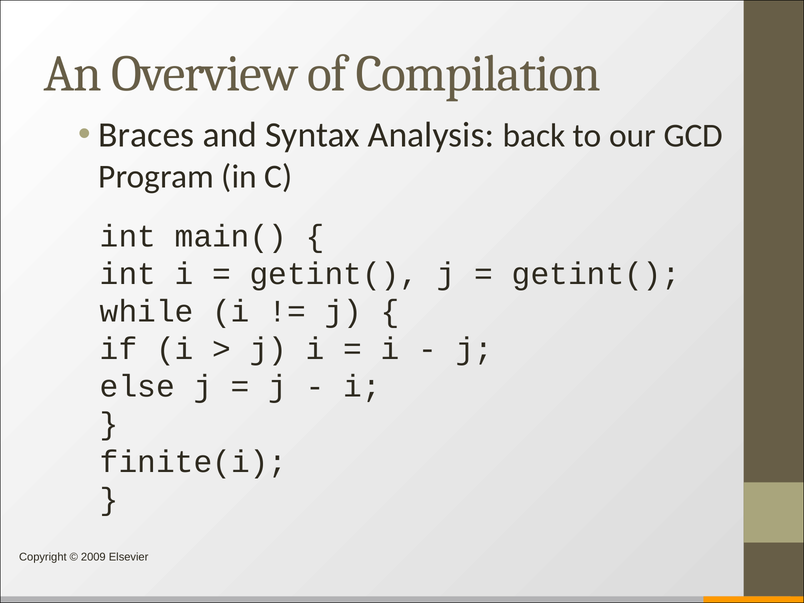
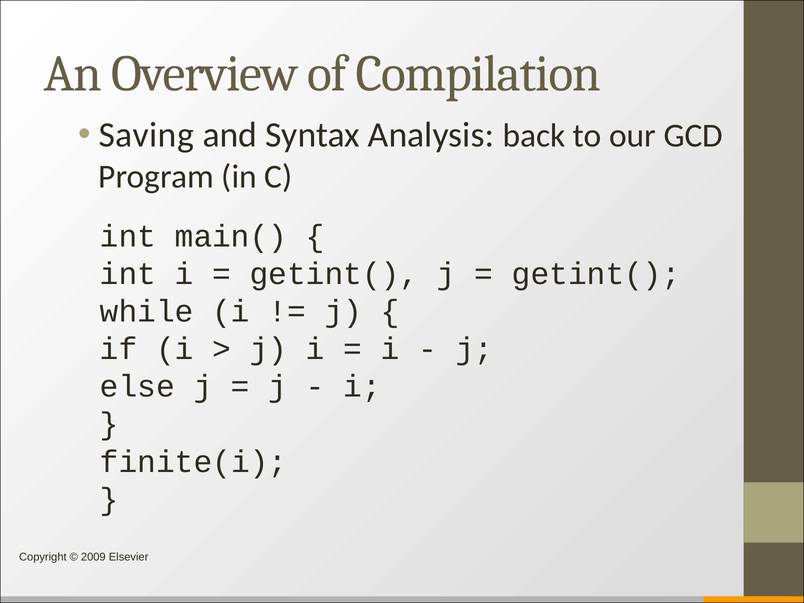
Braces: Braces -> Saving (146, 135)
